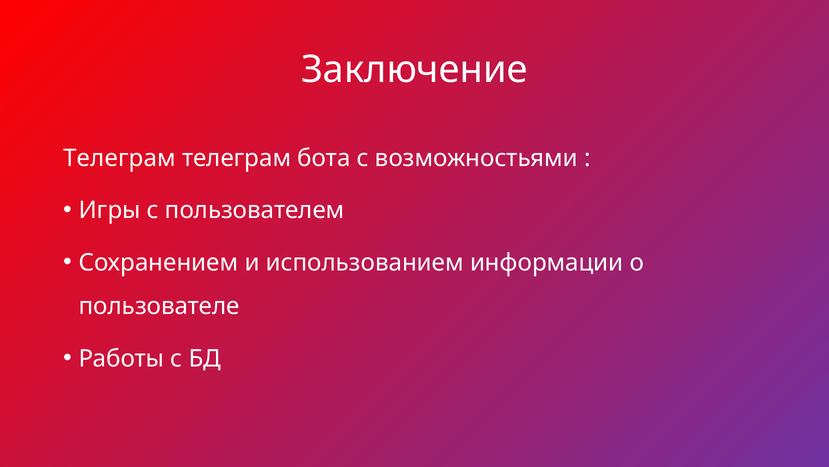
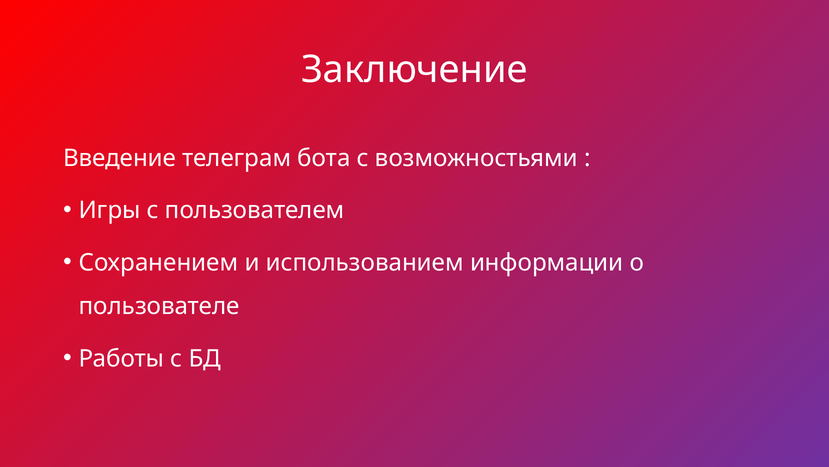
Телеграм: Телеграм -> Введение (120, 158)
